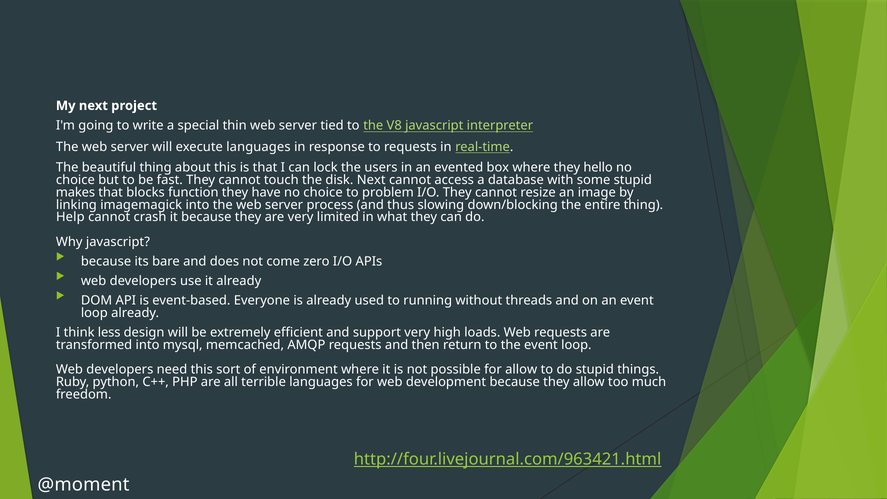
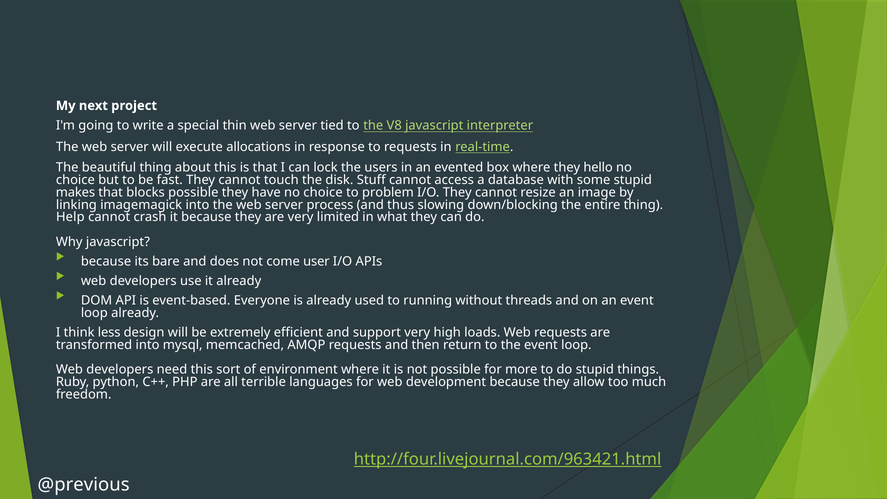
execute languages: languages -> allocations (259, 147)
disk Next: Next -> Stuff (371, 180)
blocks function: function -> possible (193, 192)
zero: zero -> user (316, 262)
for allow: allow -> more (521, 370)
@moment: @moment -> @previous (84, 485)
